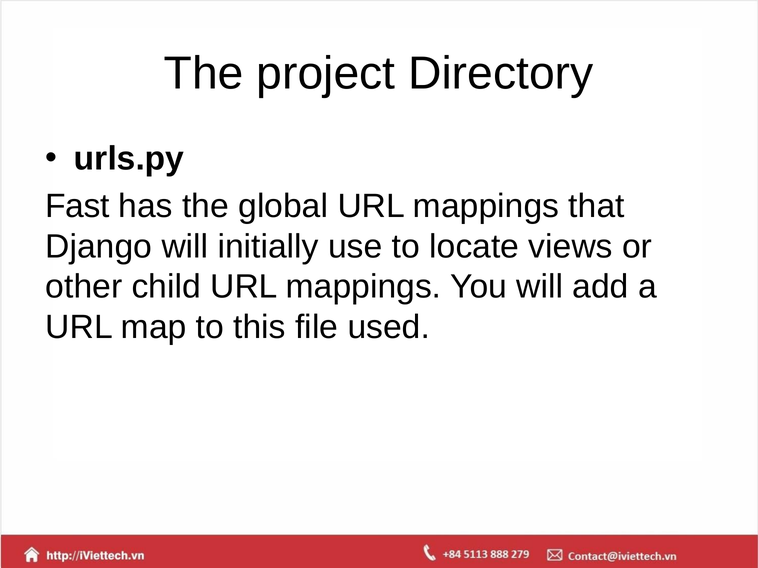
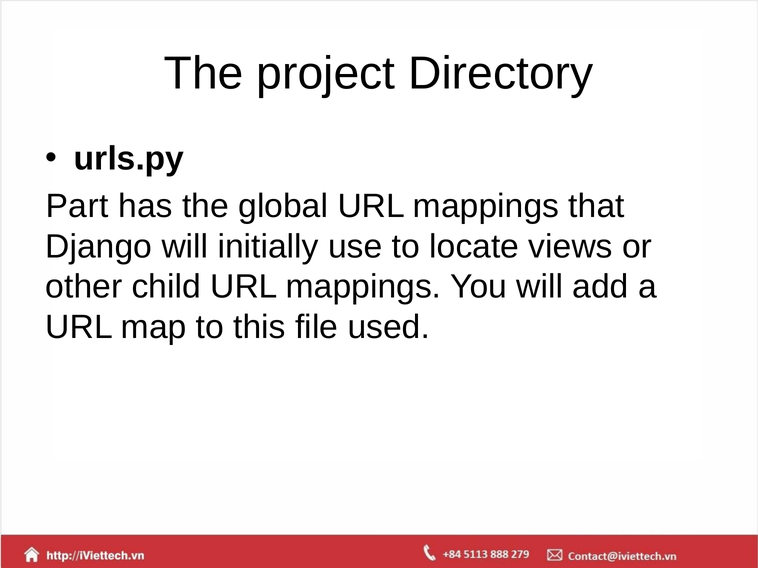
Fast: Fast -> Part (77, 206)
